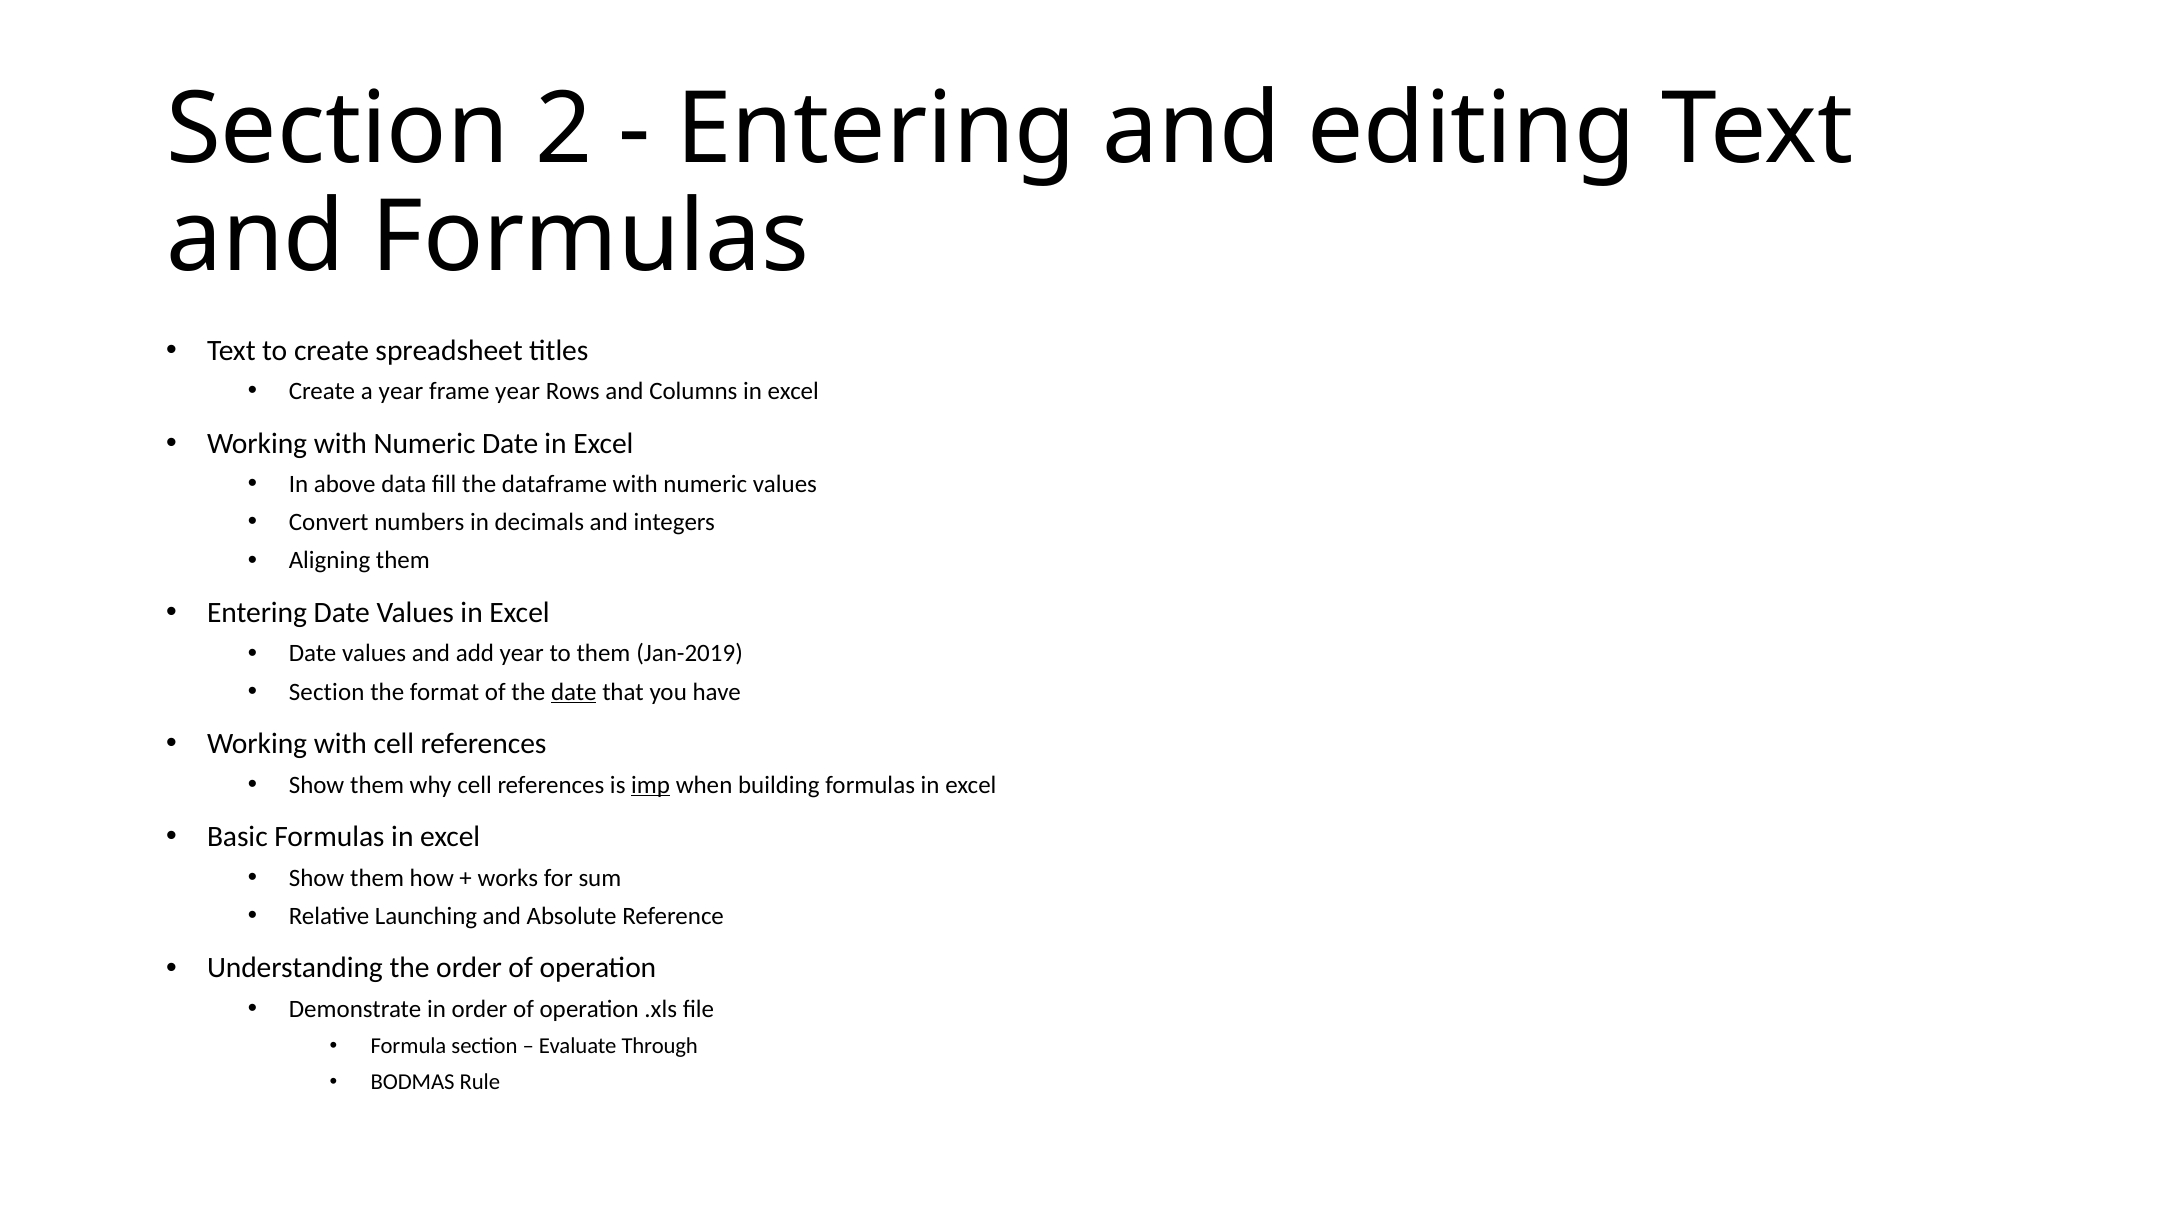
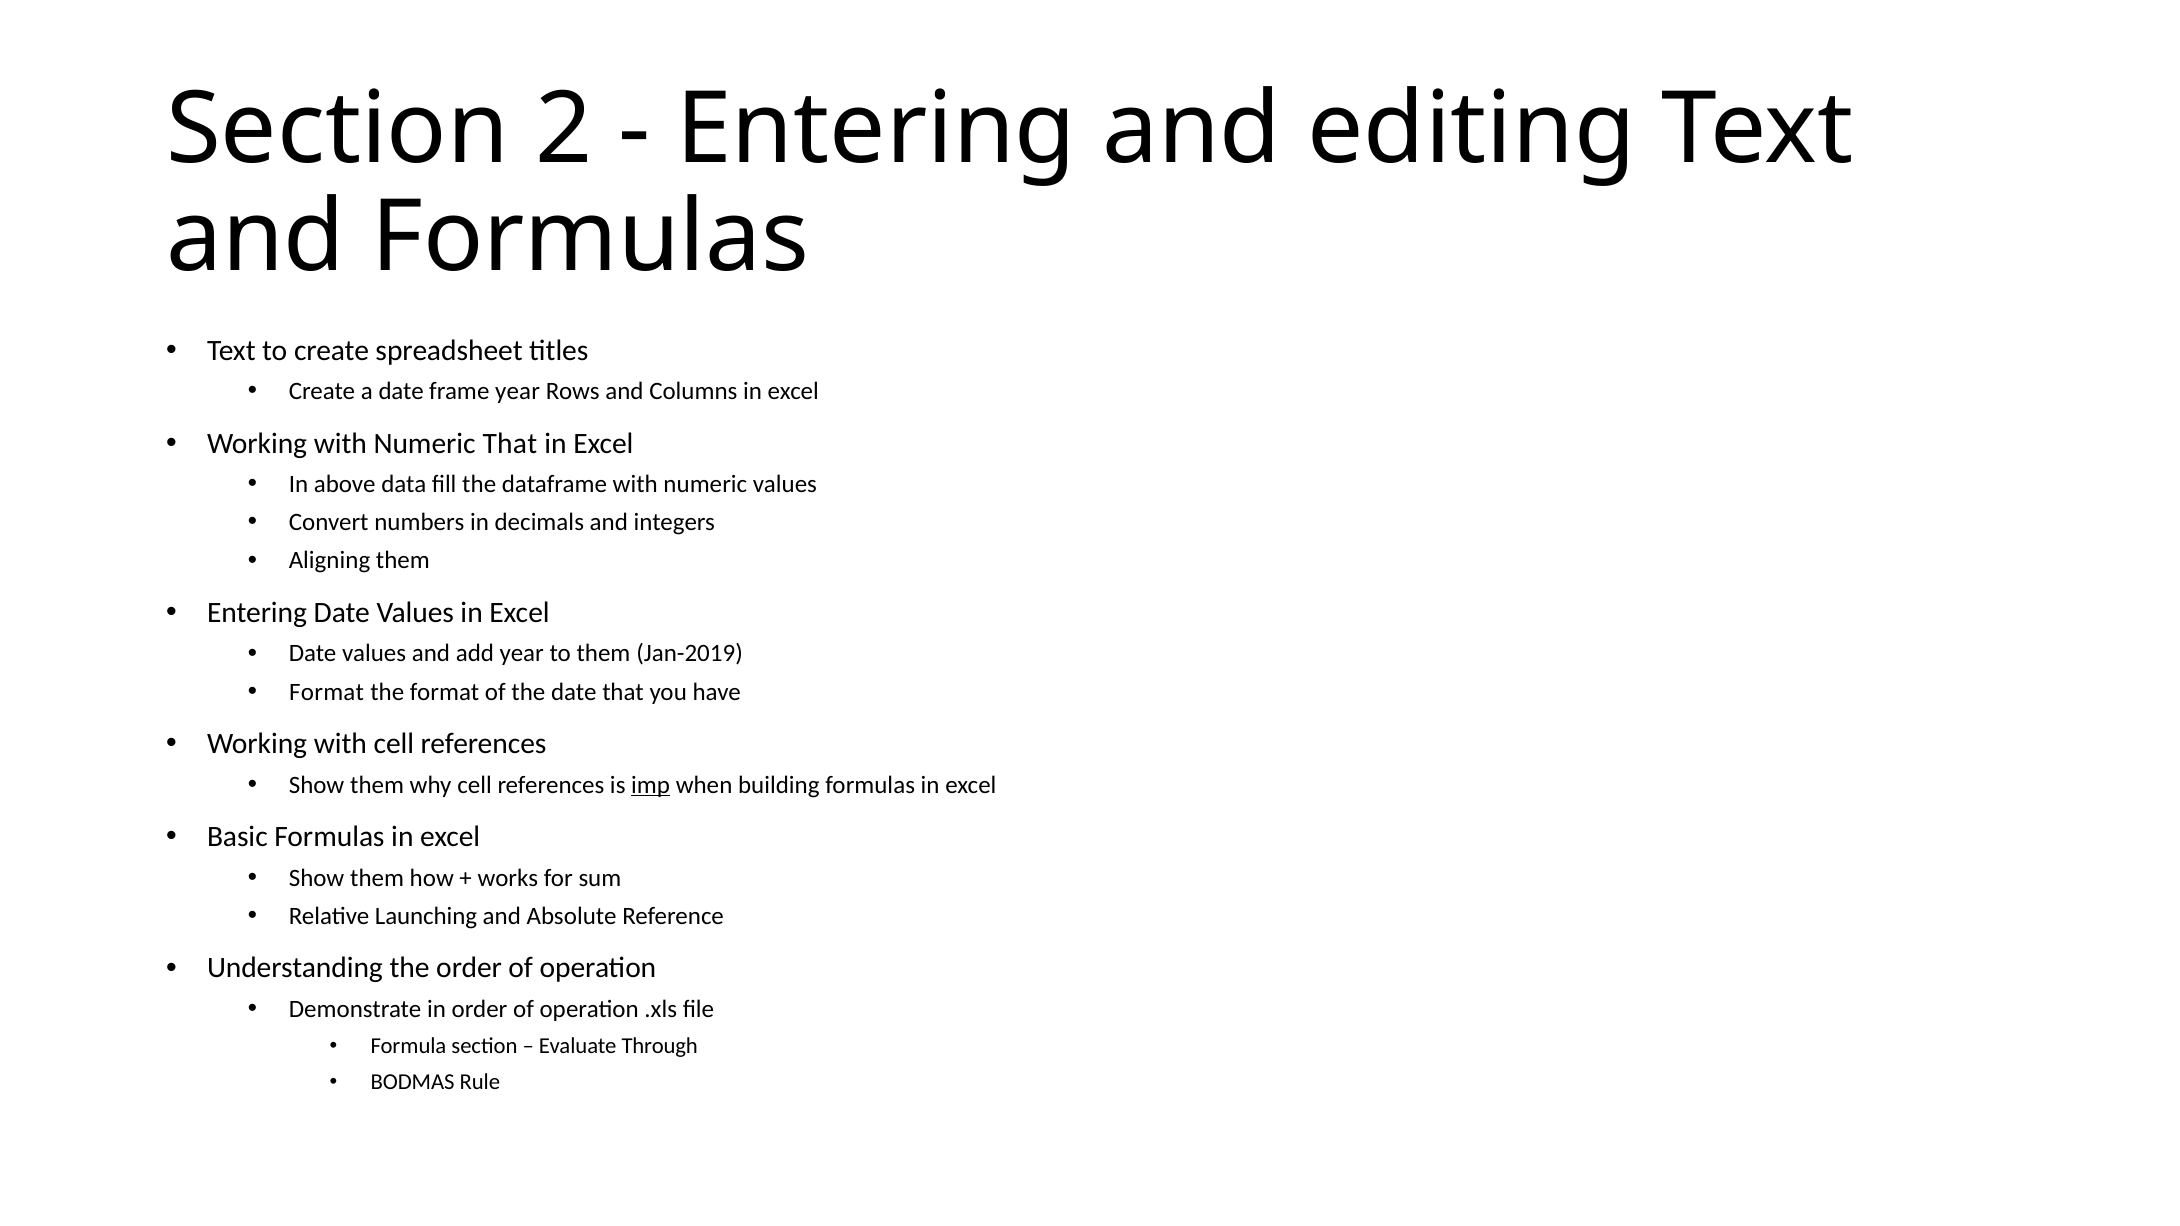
a year: year -> date (401, 391)
Numeric Date: Date -> That (510, 443)
Section: Section -> Format (327, 692)
date underline: present -> none (574, 692)
